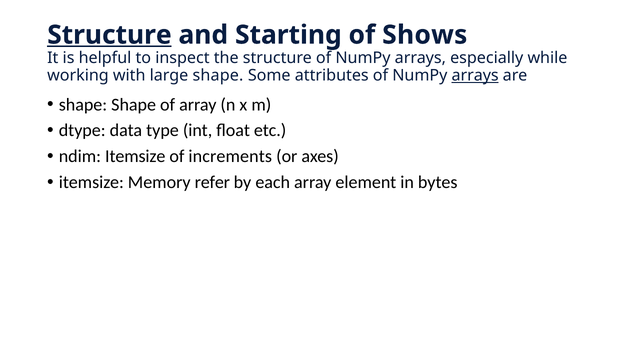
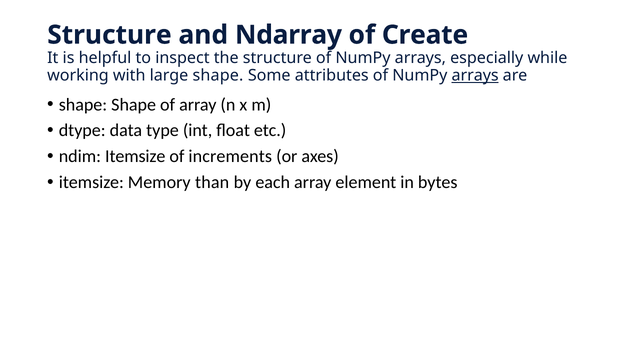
Structure underline: present -> none (109, 35)
Starting: Starting -> Ndarray (288, 35)
Shows: Shows -> Create (425, 35)
refer: refer -> than (212, 183)
